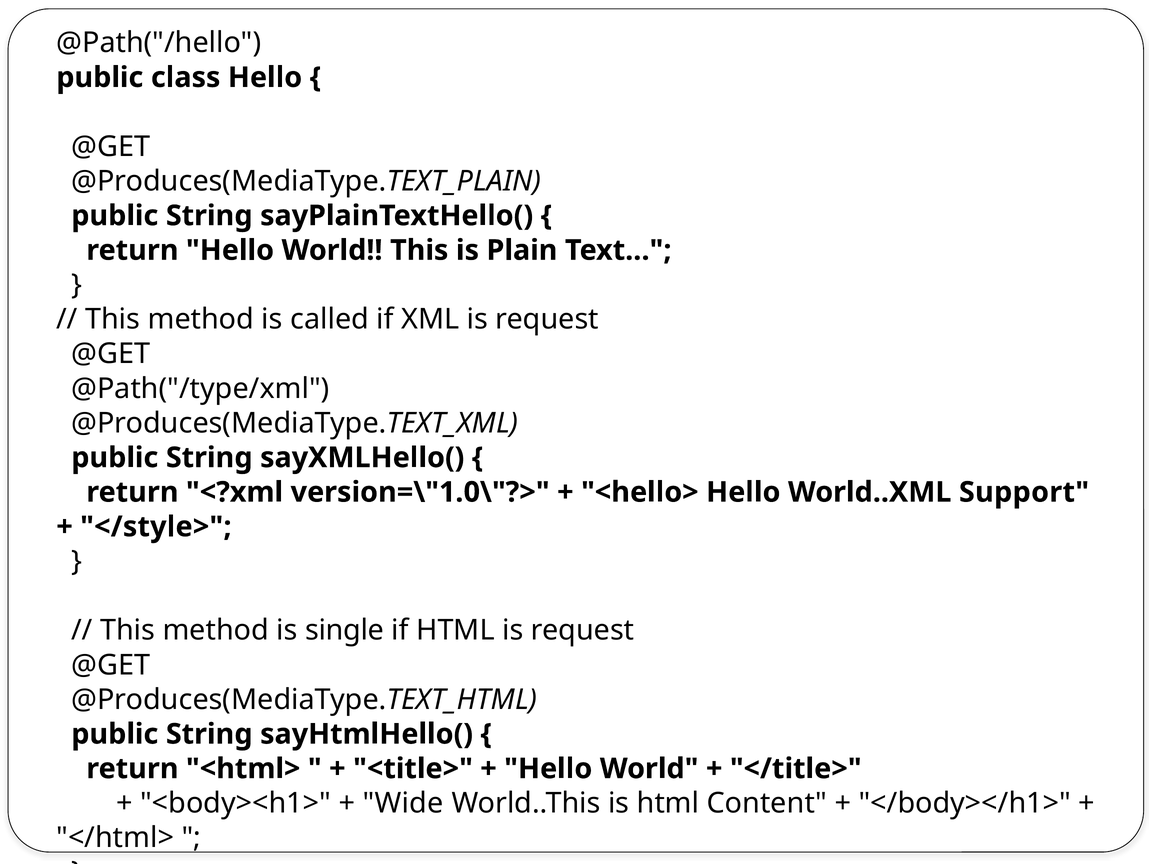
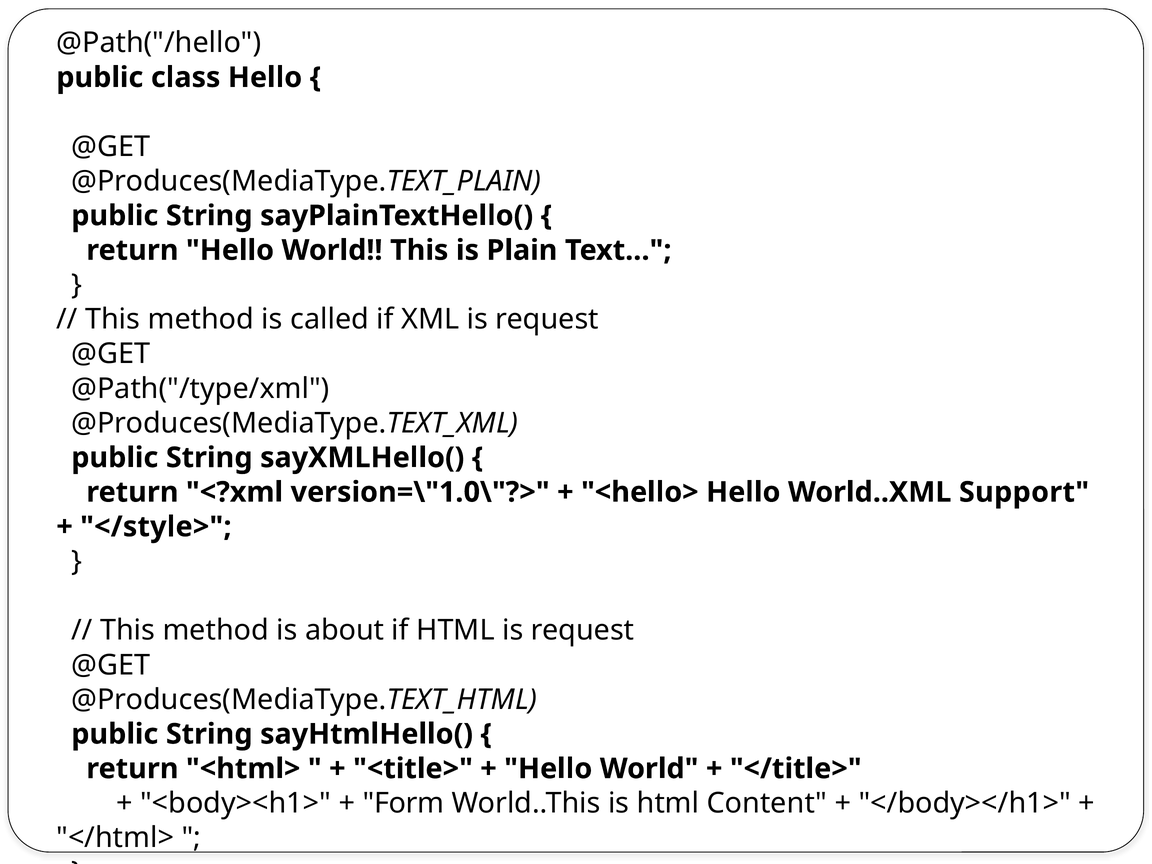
single: single -> about (345, 630)
Wide: Wide -> Form (403, 803)
